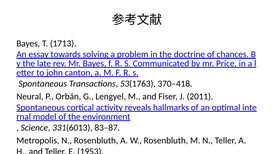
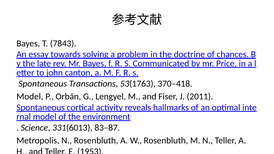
1713: 1713 -> 7843 (63, 43)
Neural: Neural -> Model (30, 97)
